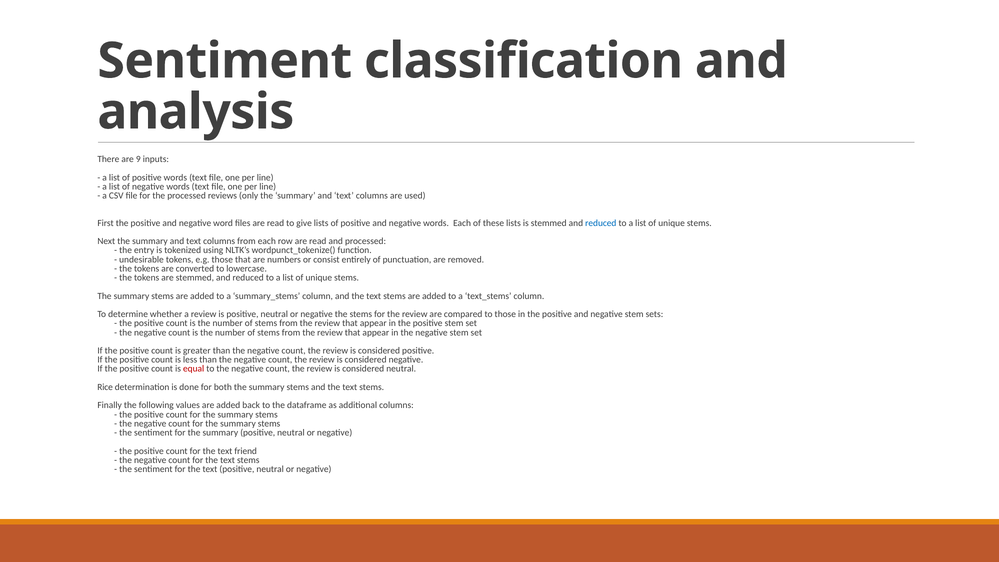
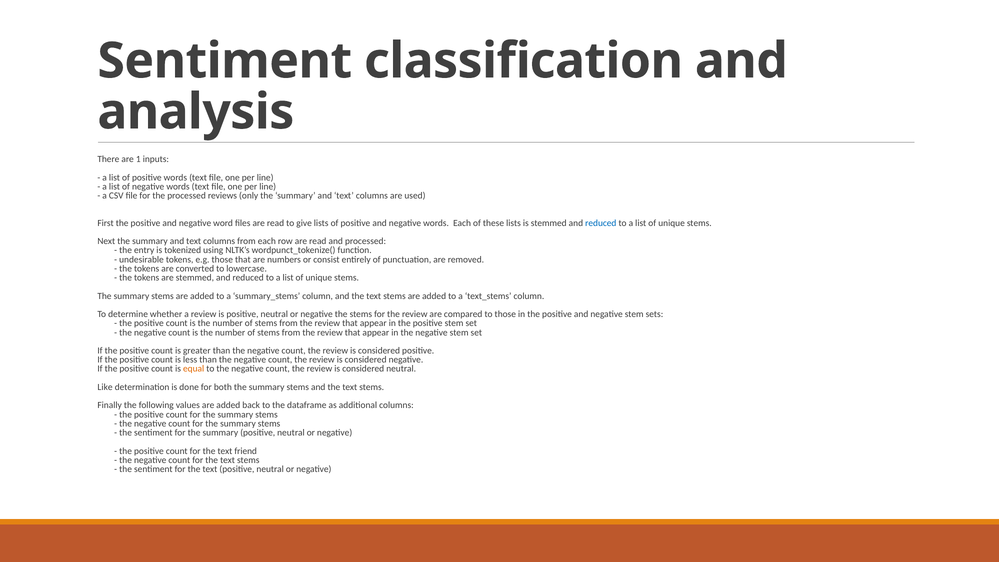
9: 9 -> 1 (138, 159)
equal colour: red -> orange (194, 369)
Rice: Rice -> Like (105, 387)
